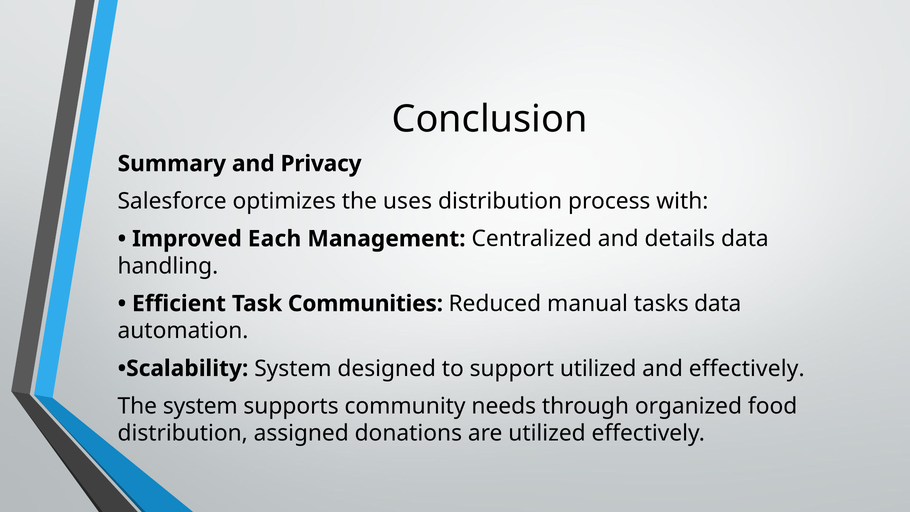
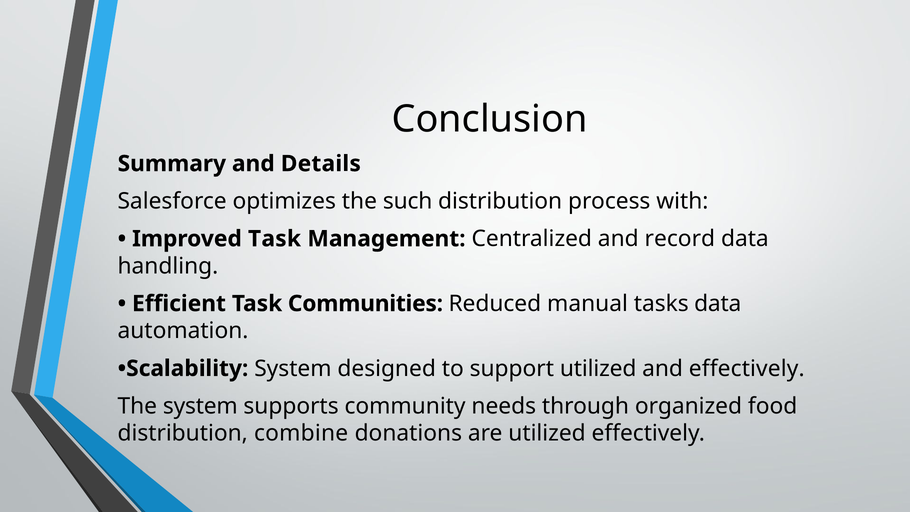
Privacy: Privacy -> Details (321, 164)
uses: uses -> such (408, 201)
Improved Each: Each -> Task (274, 239)
details: details -> record (680, 239)
assigned: assigned -> combine (301, 433)
